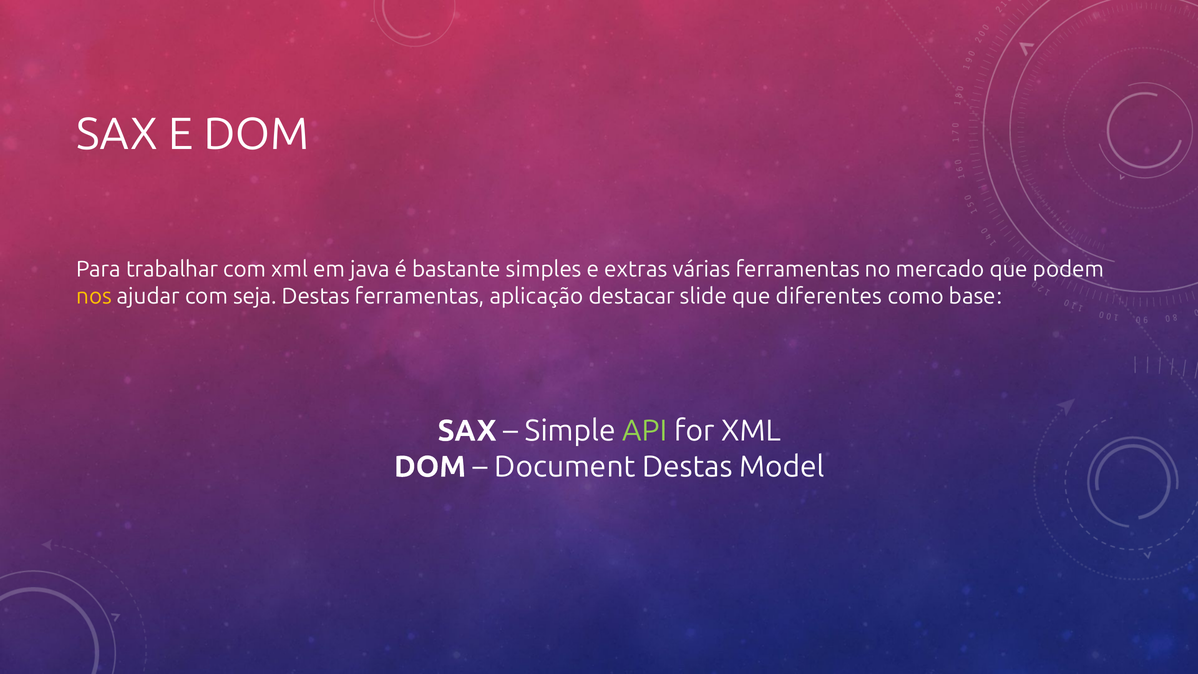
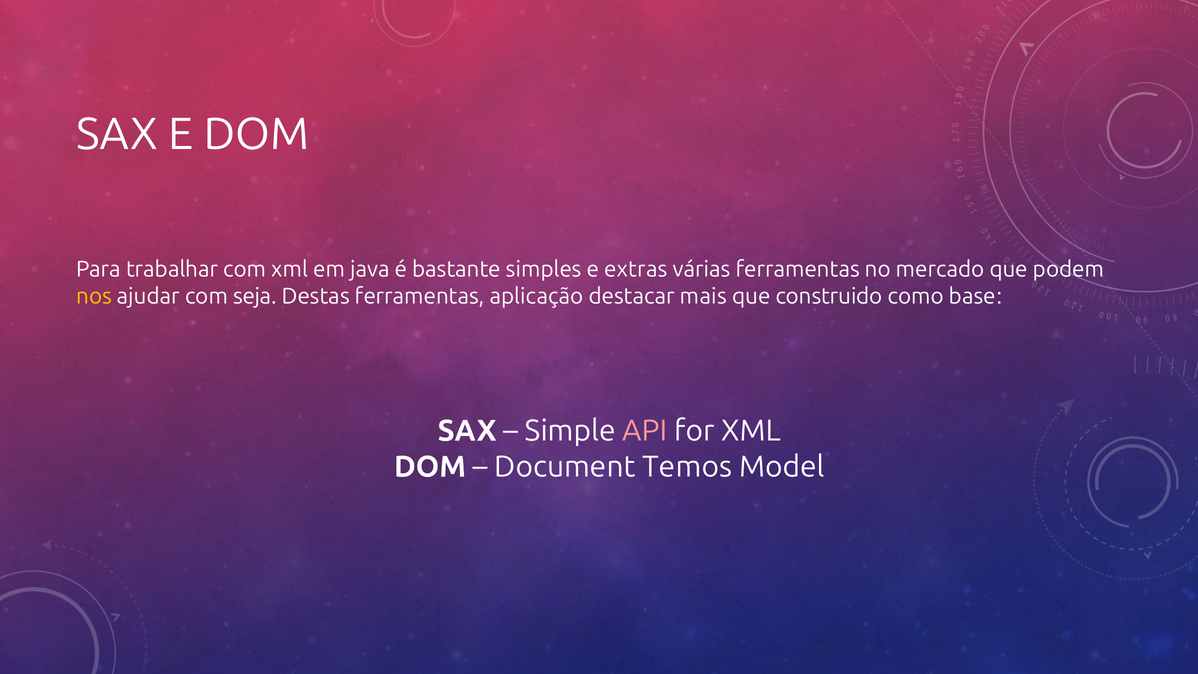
slide: slide -> mais (703, 296)
diferentes: diferentes -> construido (829, 296)
API colour: light green -> pink (645, 431)
Document Destas: Destas -> Temos (687, 467)
